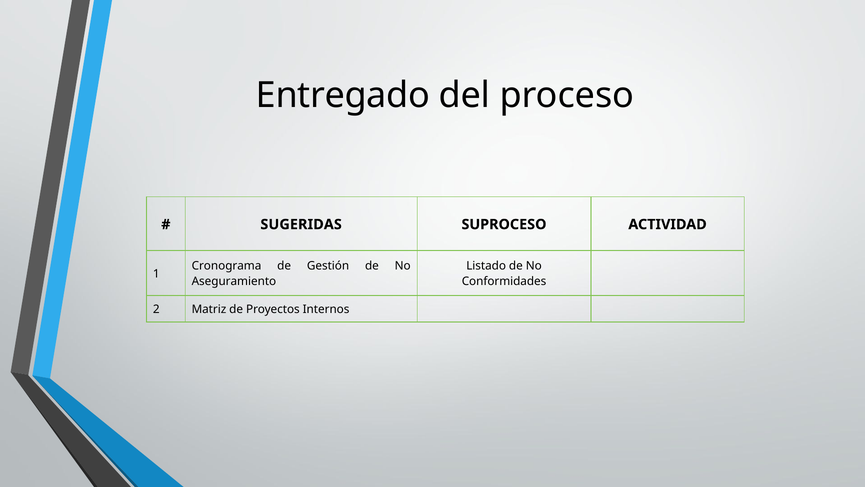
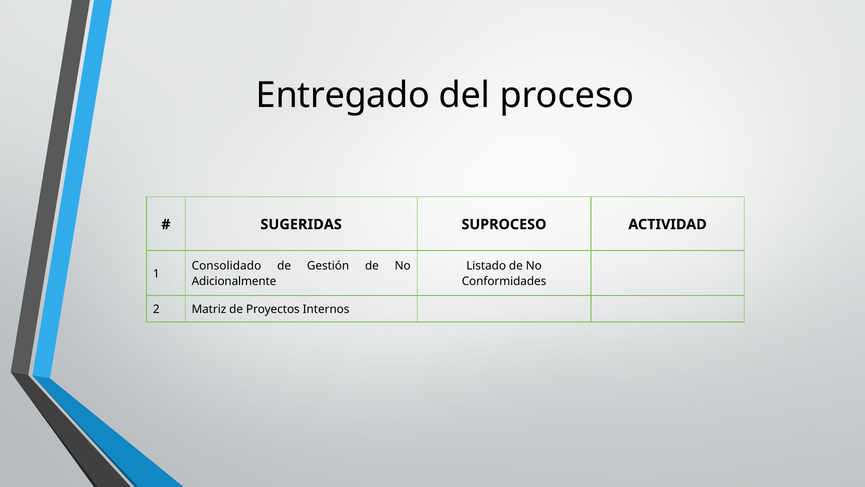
Cronograma: Cronograma -> Consolidado (226, 265)
Aseguramiento: Aseguramiento -> Adicionalmente (234, 281)
